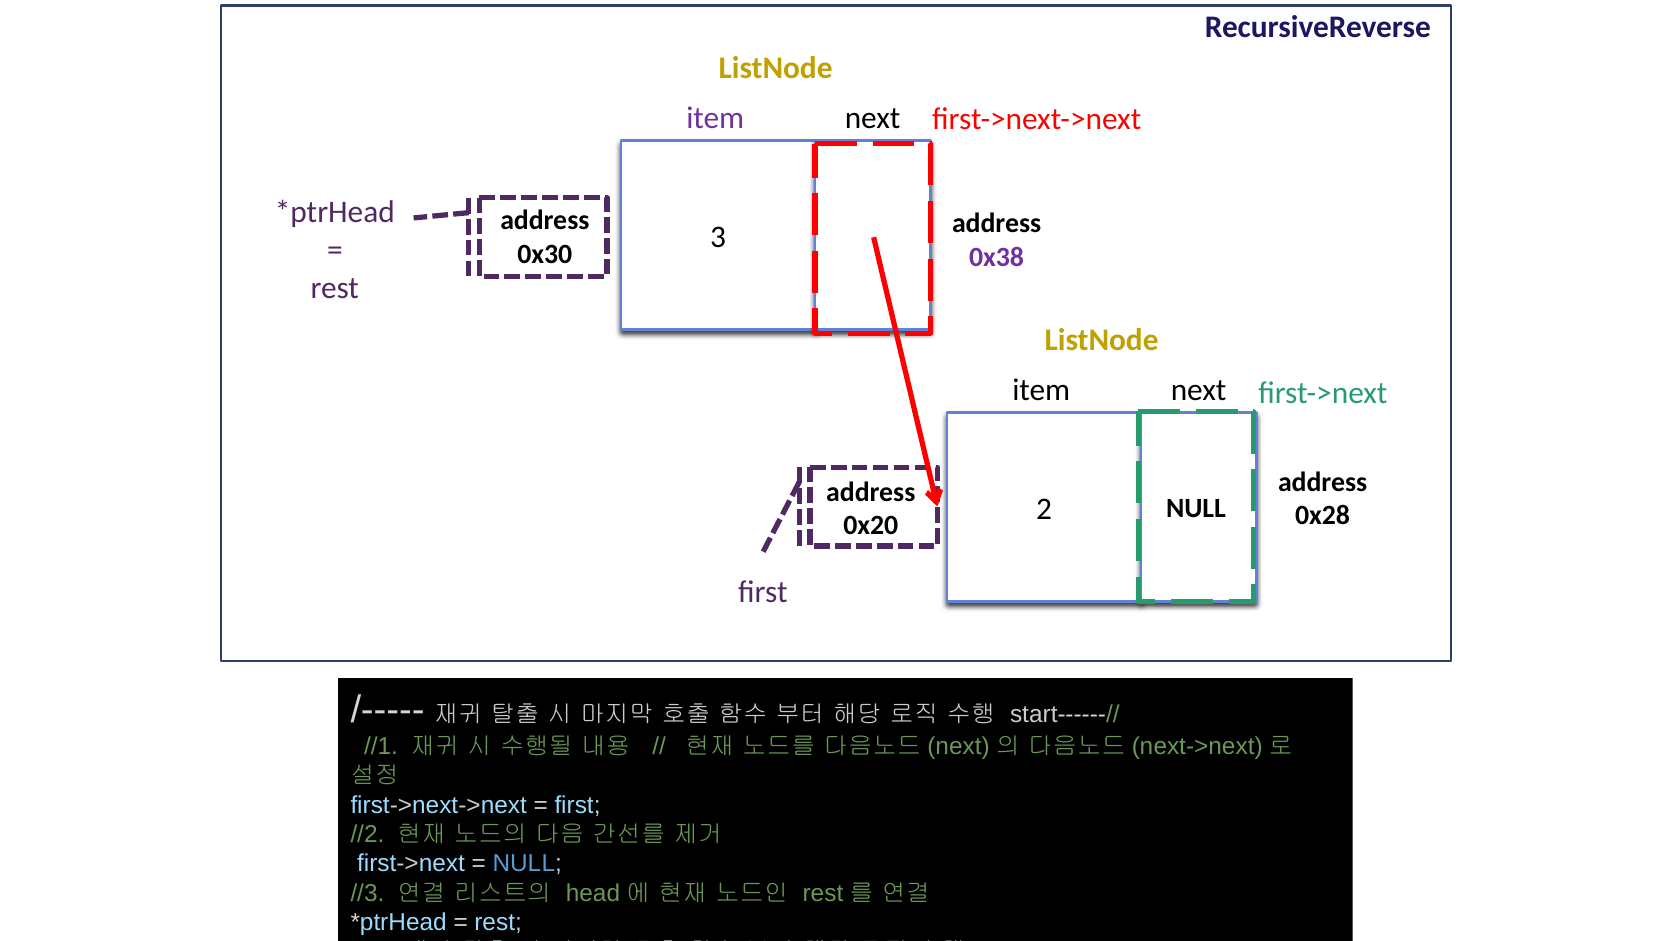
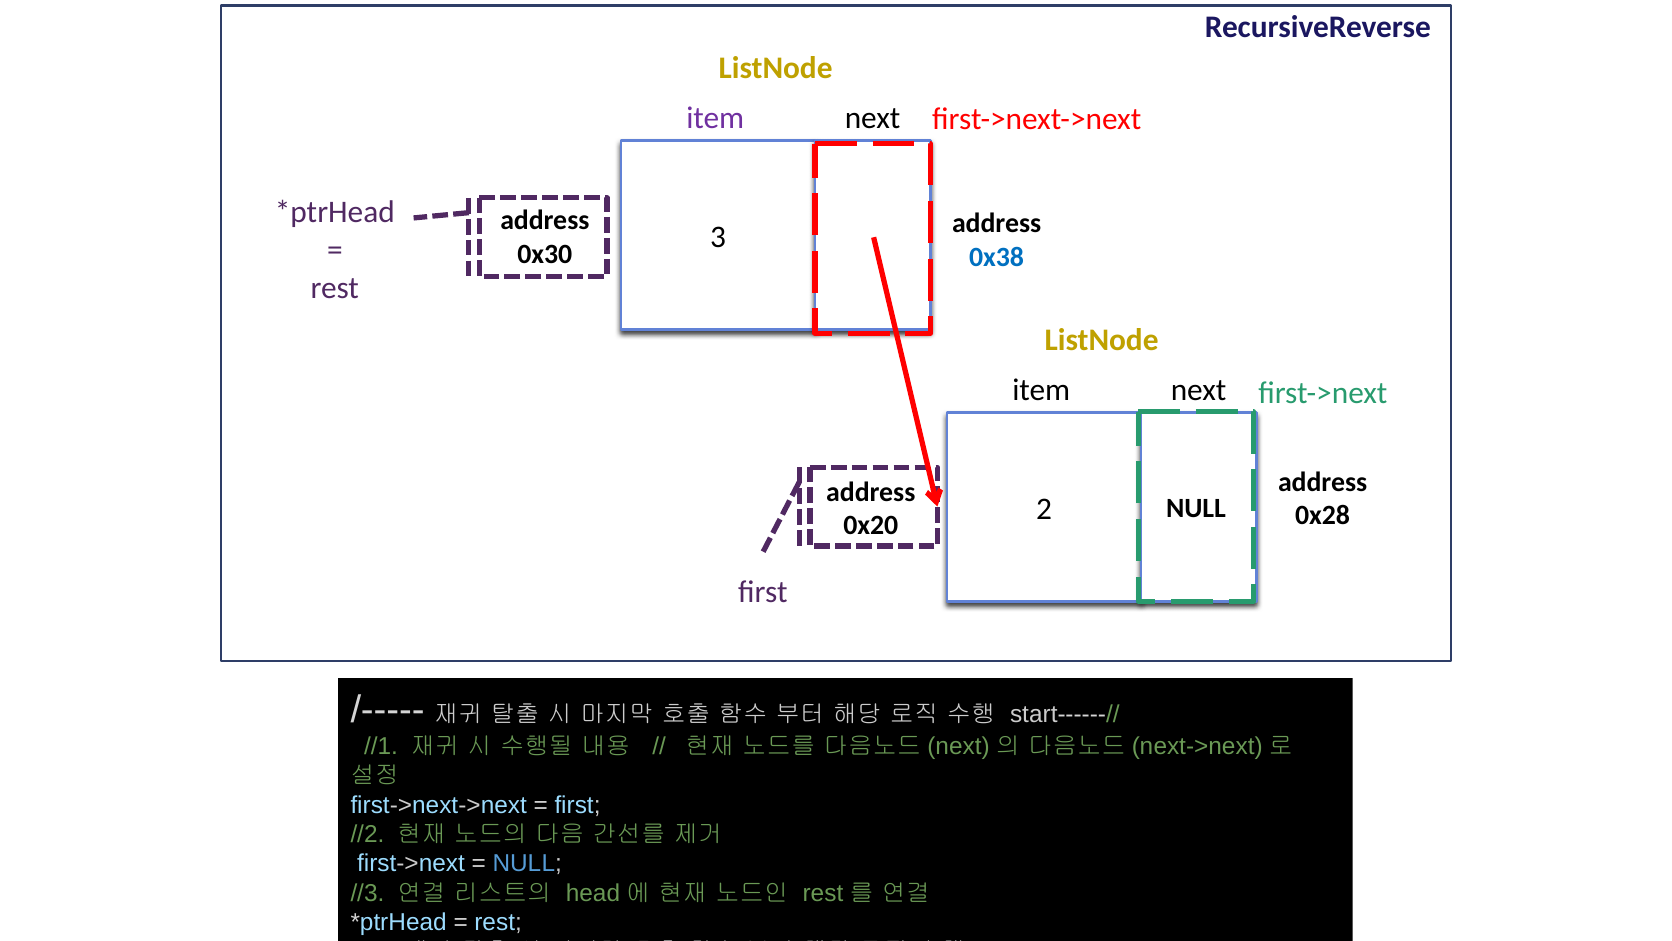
0x38 colour: purple -> blue (997, 257)
